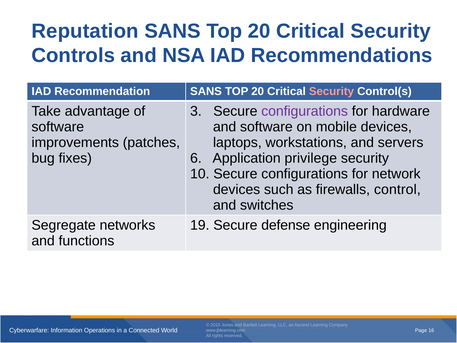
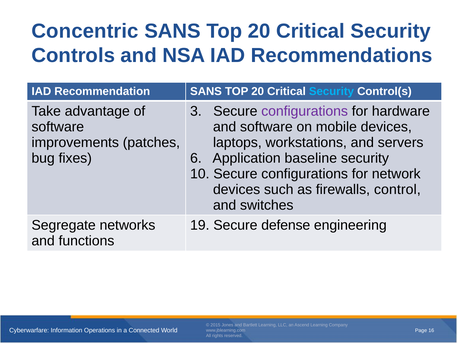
Reputation: Reputation -> Concentric (85, 31)
Security colour: pink -> light blue (331, 91)
privilege: privilege -> baseline (311, 158)
